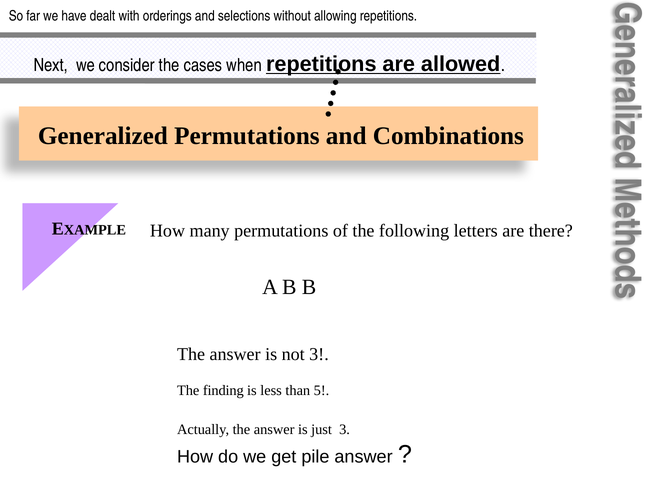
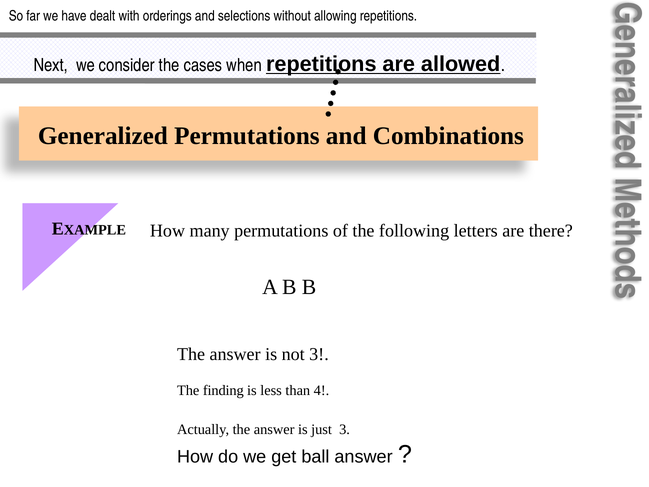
5: 5 -> 4 (321, 391)
pile: pile -> ball (315, 456)
